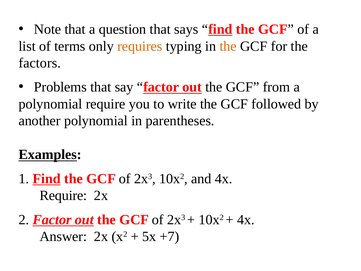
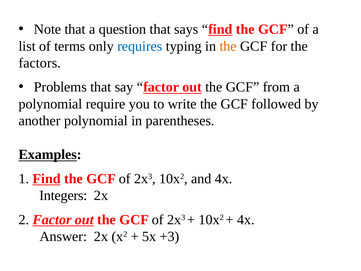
requires colour: orange -> blue (140, 46)
Require: Require -> Integers (63, 195)
+7: +7 -> +3 (170, 236)
